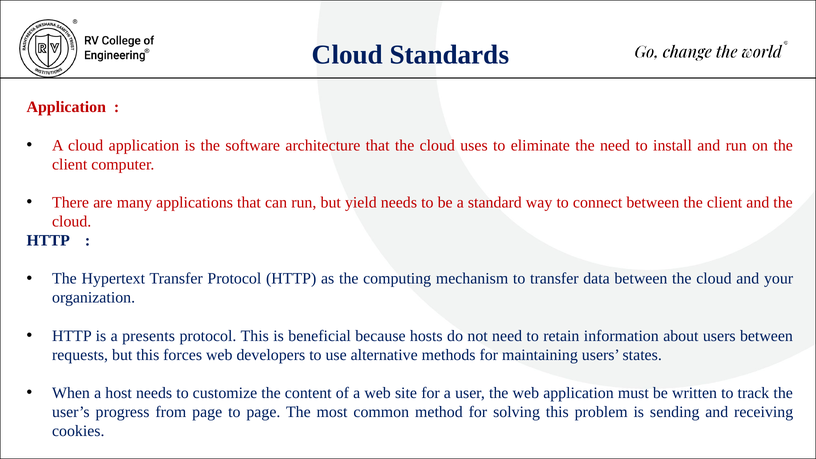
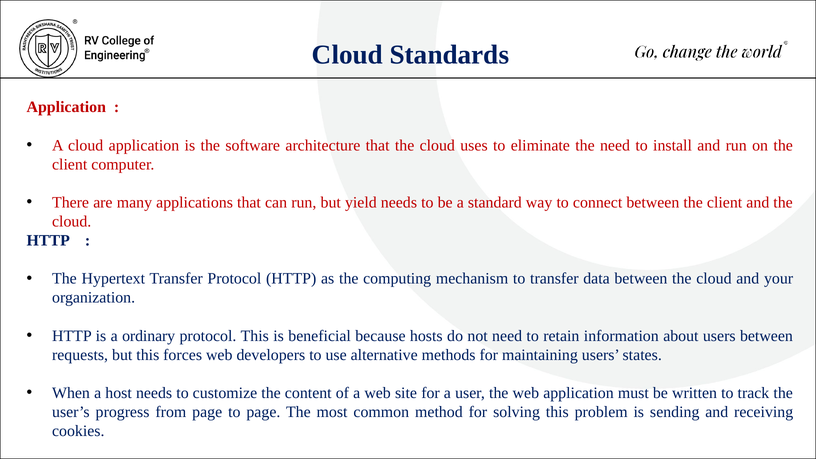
presents: presents -> ordinary (149, 336)
